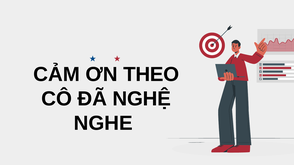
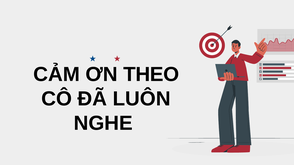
NGHỆ: NGHỆ -> LUÔN (142, 99)
